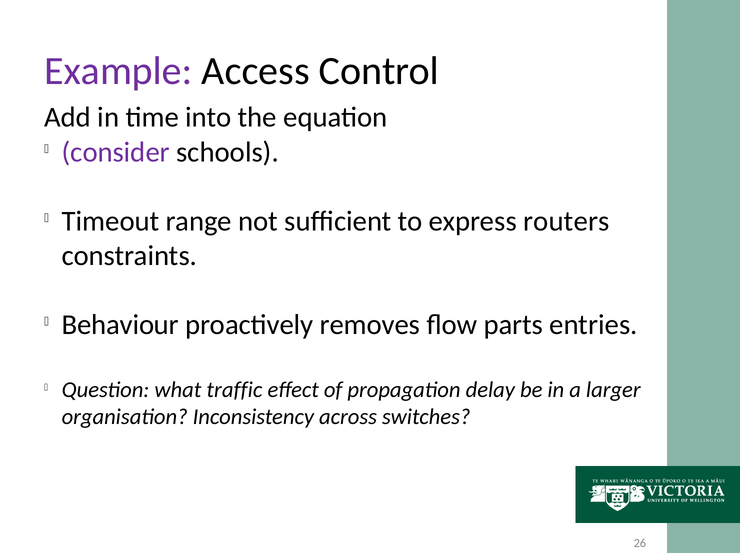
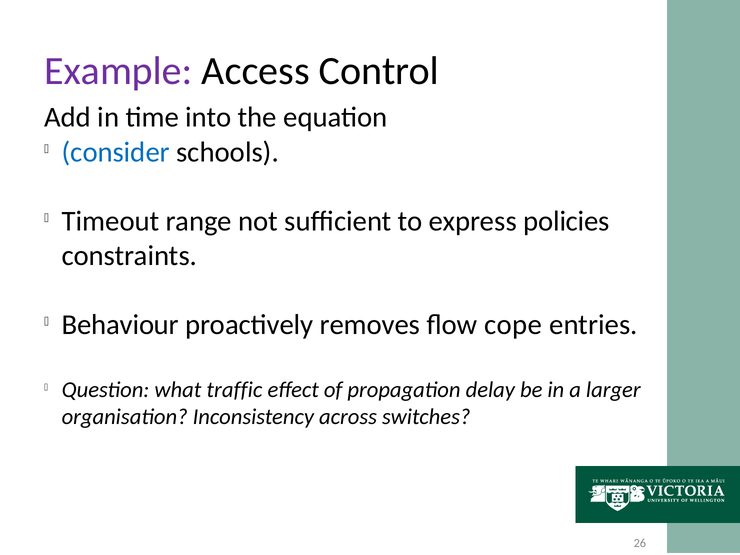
consider colour: purple -> blue (116, 152)
routers: routers -> policies (566, 221)
parts: parts -> cope (513, 325)
